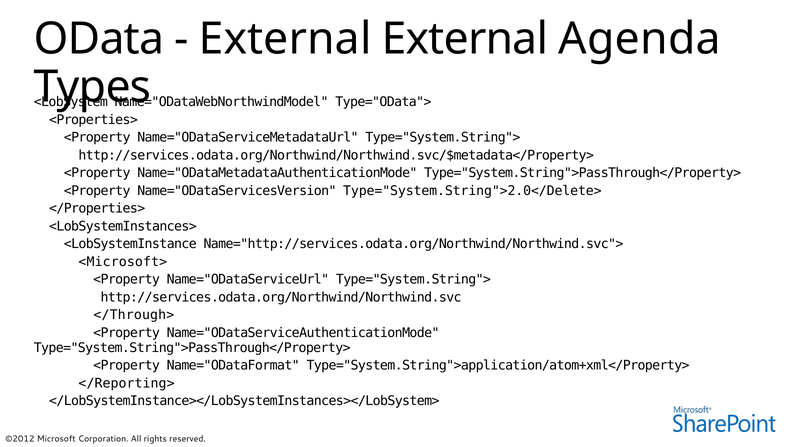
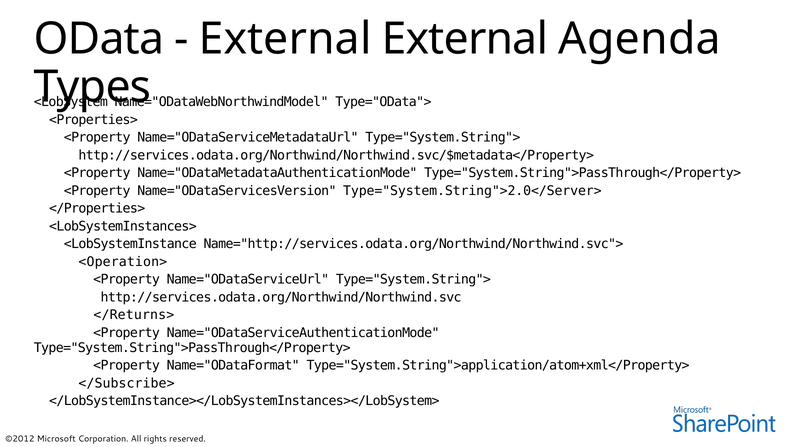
Type="System.String">2.0</Delete>: Type="System.String">2.0</Delete> -> Type="System.String">2.0</Server> (472, 191)
<Microsoft>: <Microsoft> -> <Operation> (123, 262)
</Through>: </Through> -> </Returns> (134, 315)
</Reporting>: </Reporting> -> </Subscribe> (127, 383)
